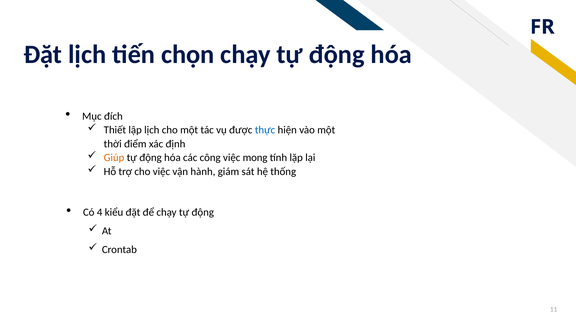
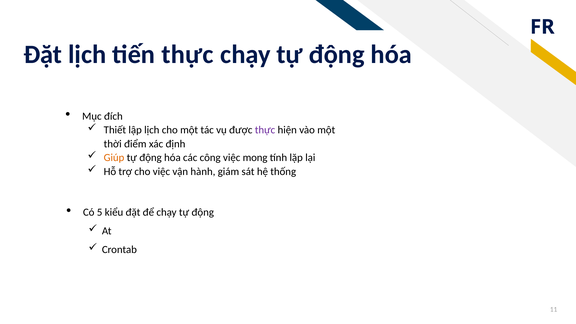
tiến chọn: chọn -> thực (188, 54)
thực colour: blue -> purple (265, 130)
4: 4 -> 5 (100, 212)
